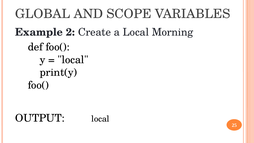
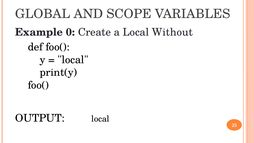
2: 2 -> 0 (70, 32)
Morning: Morning -> Without (172, 32)
